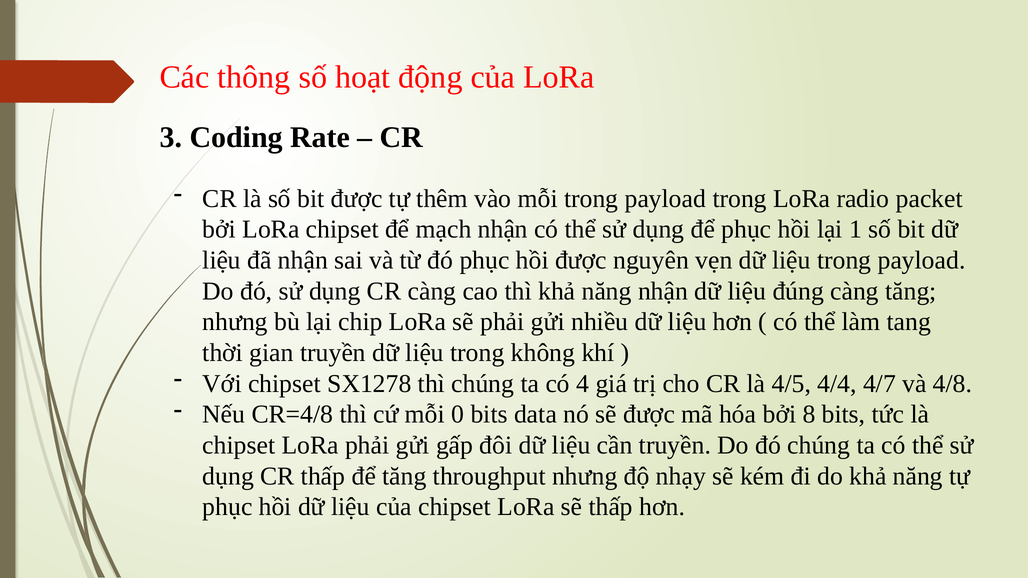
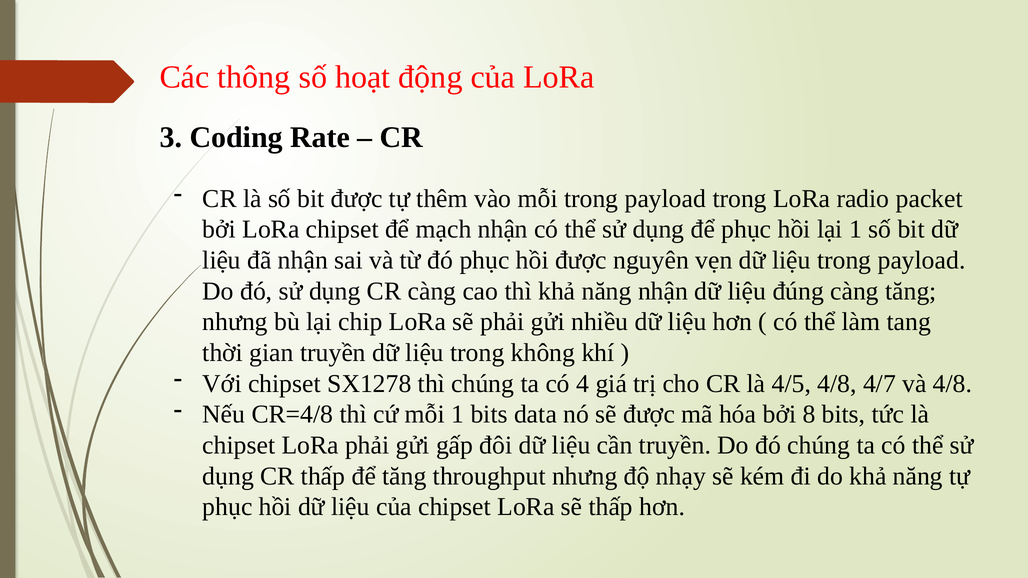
4/5 4/4: 4/4 -> 4/8 (837, 384)
mỗi 0: 0 -> 1 (458, 415)
